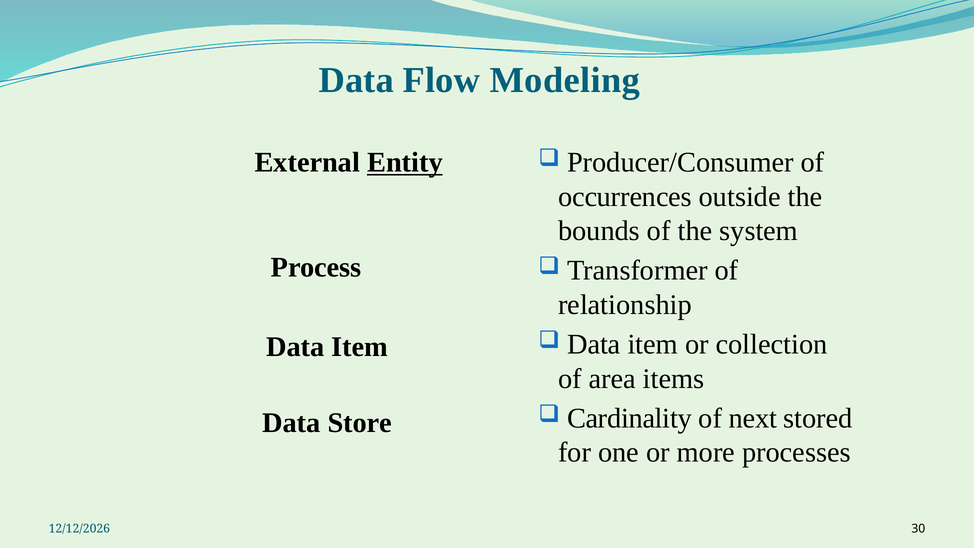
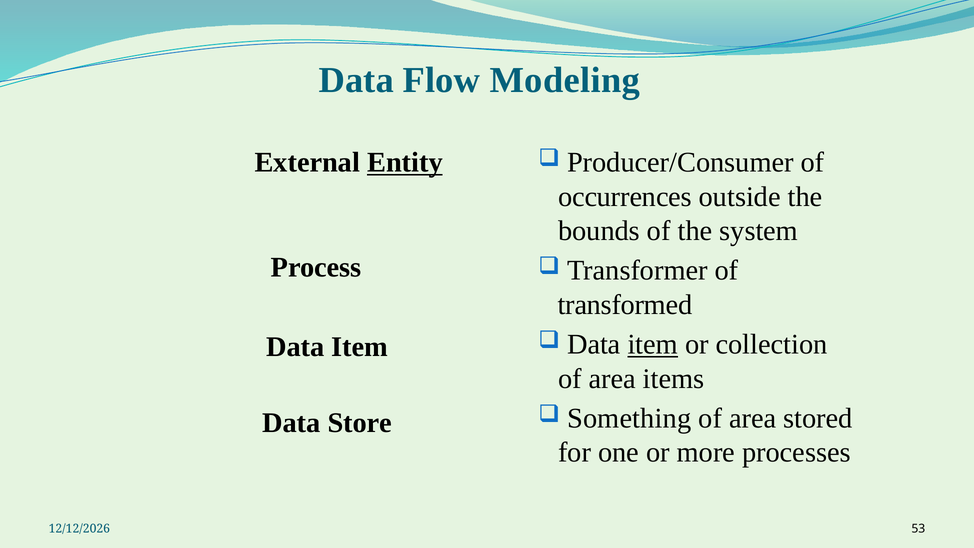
relationship: relationship -> transformed (625, 305)
item underline: none -> present (653, 344)
Cardinality: Cardinality -> Something (629, 418)
next: next -> area (753, 418)
30: 30 -> 53 (918, 529)
